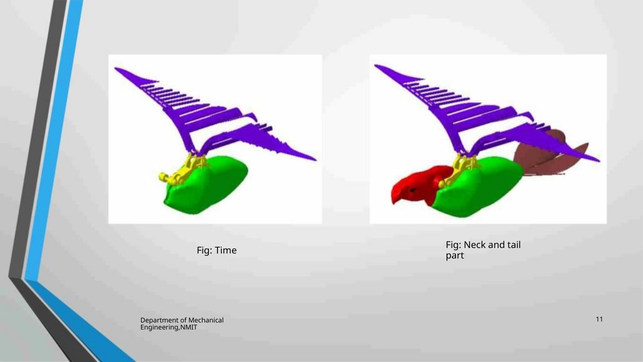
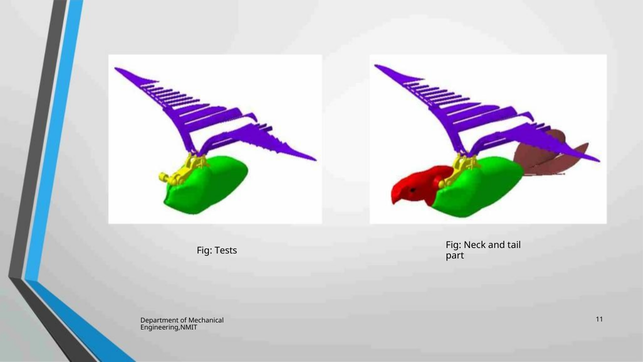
Time: Time -> Tests (226, 250)
